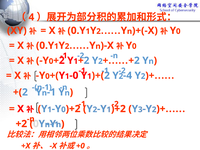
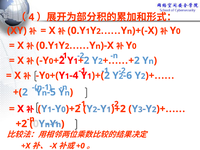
-0: -0 -> -4 (74, 76)
-4: -4 -> -6 (128, 76)
n -1: -1 -> -5 (51, 92)
